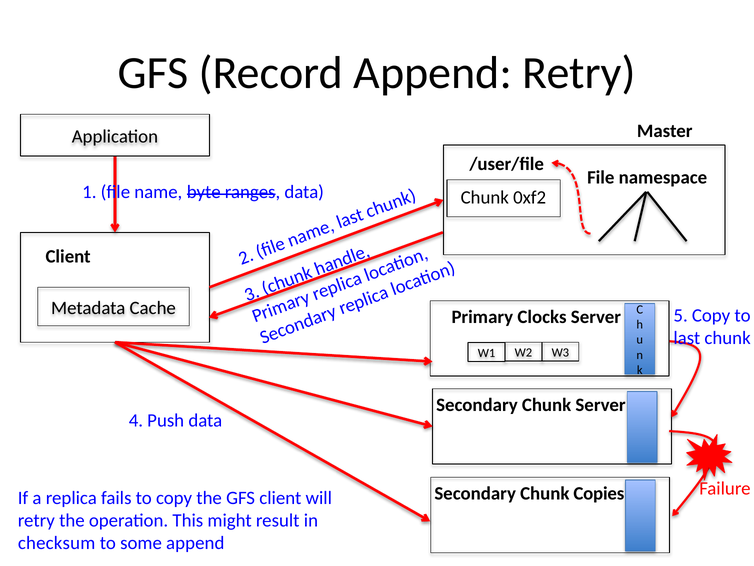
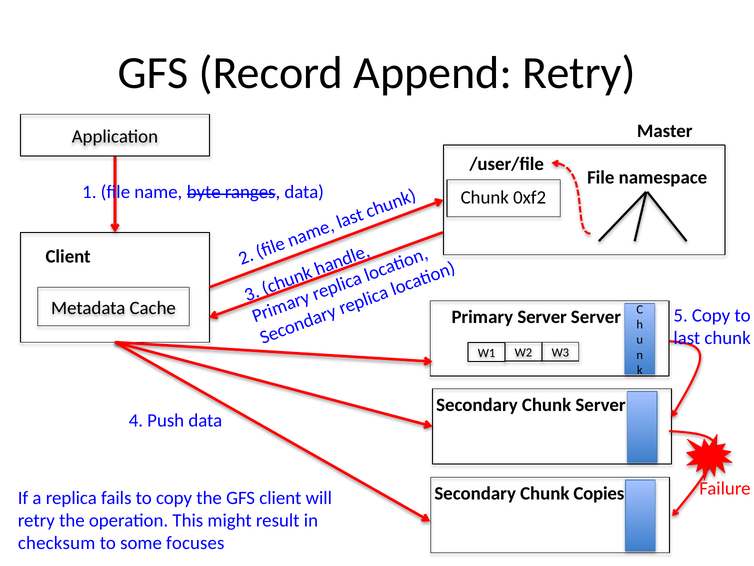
Primary Clocks: Clocks -> Server (542, 317)
some append: append -> focuses (195, 543)
